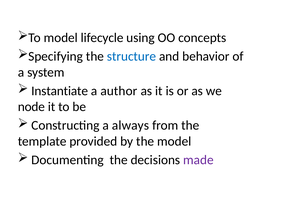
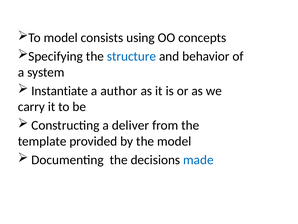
lifecycle: lifecycle -> consists (102, 38)
node: node -> carry (31, 107)
always: always -> deliver (131, 125)
made colour: purple -> blue (198, 160)
